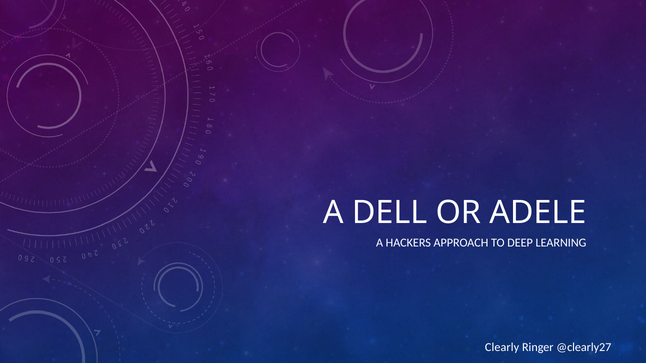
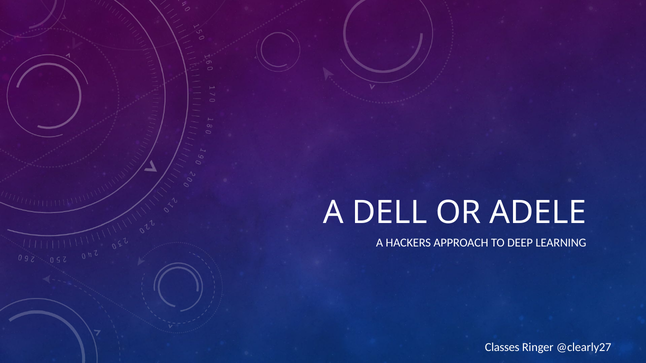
Clearly: Clearly -> Classes (502, 347)
